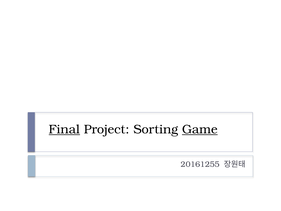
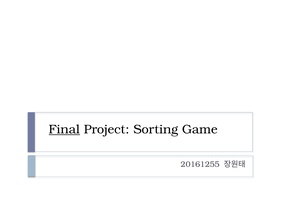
Game underline: present -> none (200, 129)
